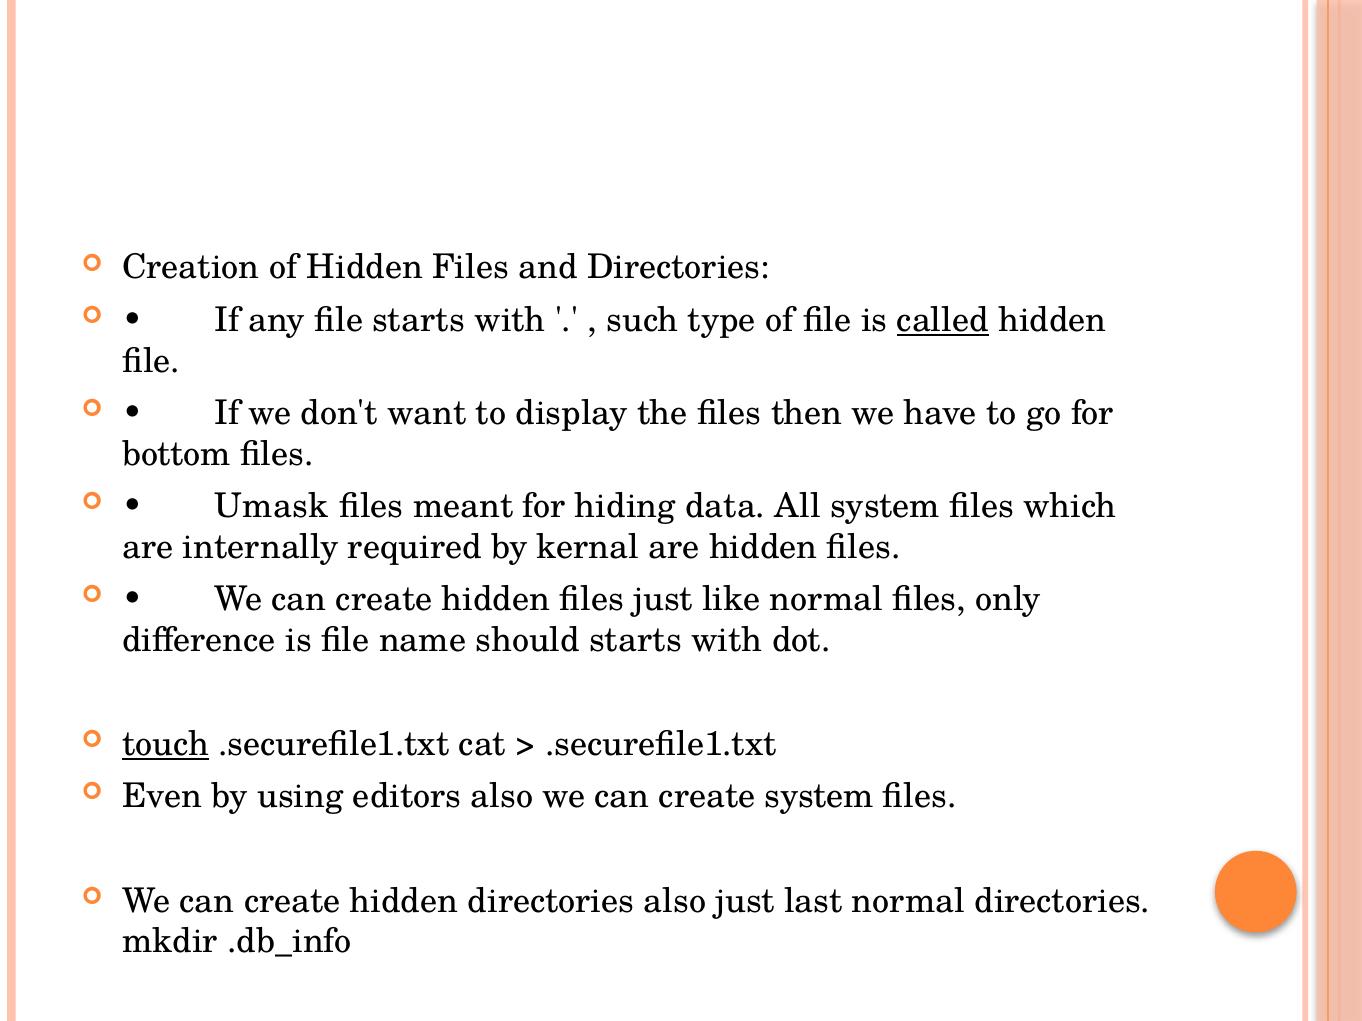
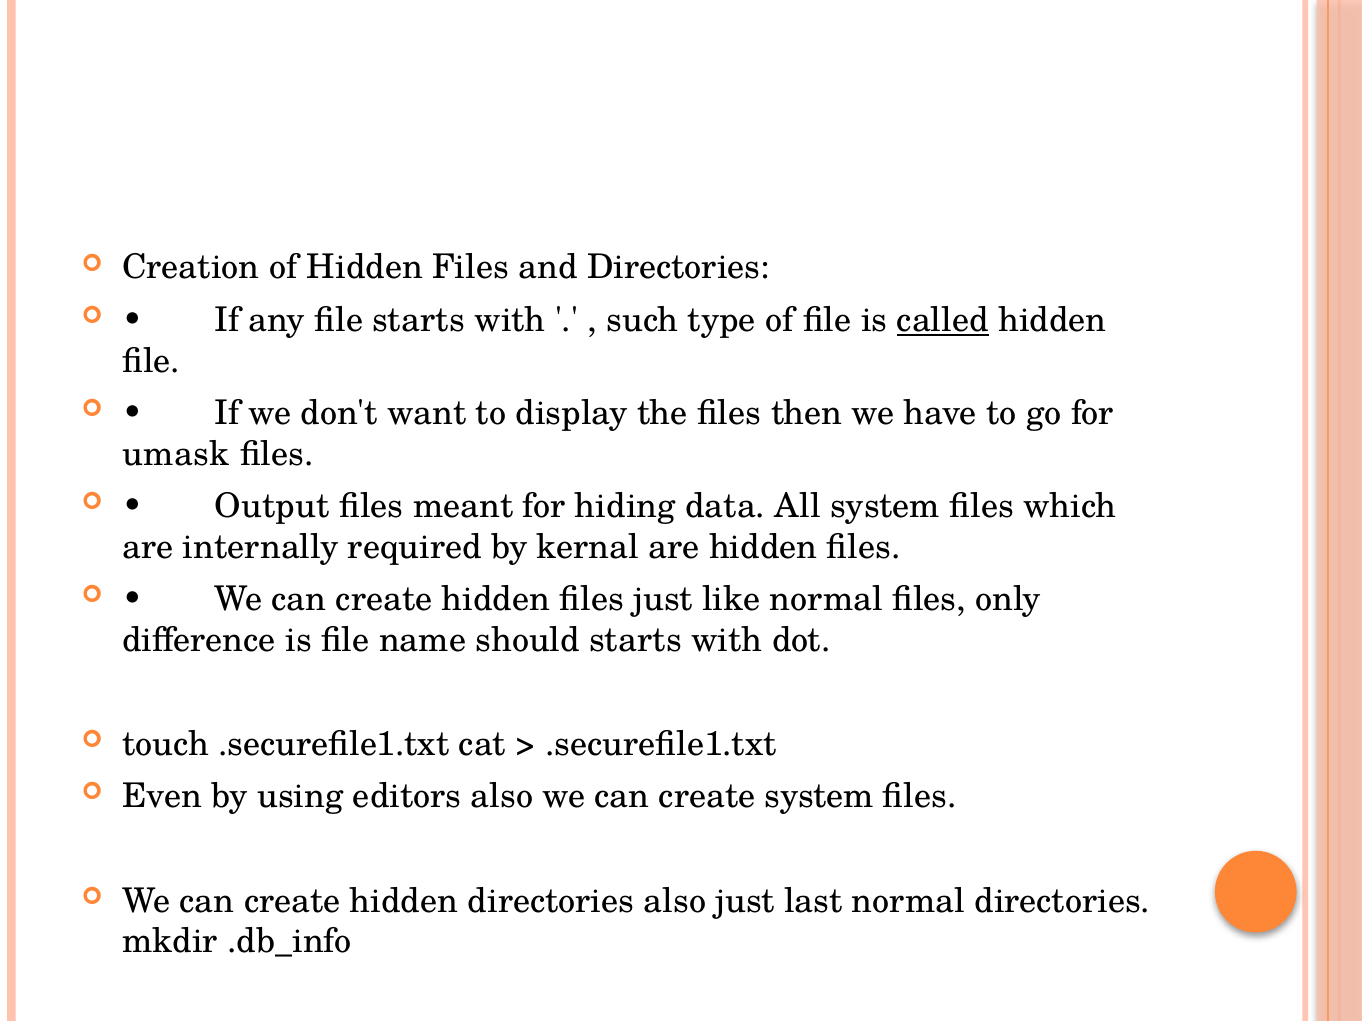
bottom: bottom -> umask (176, 454)
Umask: Umask -> Output (272, 506)
touch underline: present -> none (166, 745)
